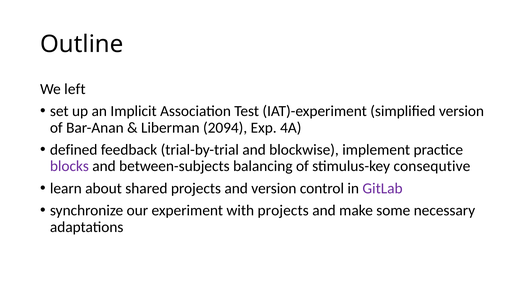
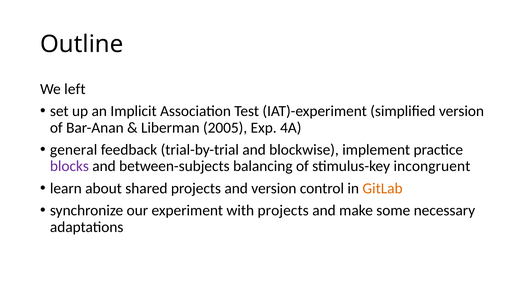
2094: 2094 -> 2005 (225, 128)
defined: defined -> general (74, 150)
consequtive: consequtive -> incongruent (432, 166)
GitLab colour: purple -> orange (383, 188)
